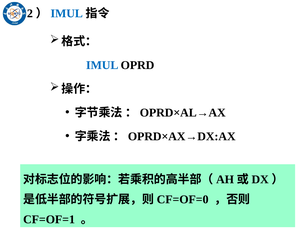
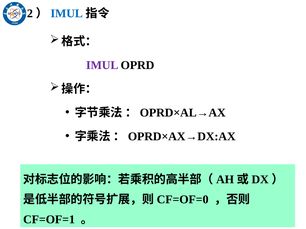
IMUL colour: blue -> purple (102, 65)
